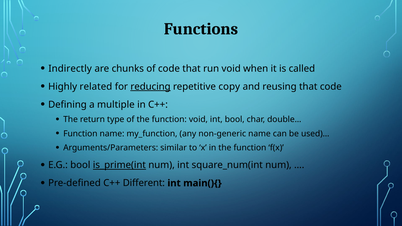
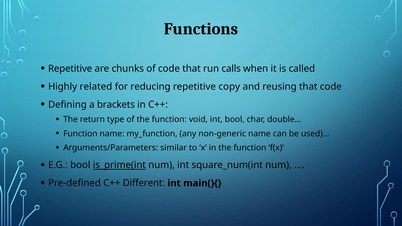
Indirectly: Indirectly -> Repetitive (70, 69)
run void: void -> calls (231, 69)
reducing underline: present -> none (151, 87)
multiple: multiple -> brackets (116, 105)
